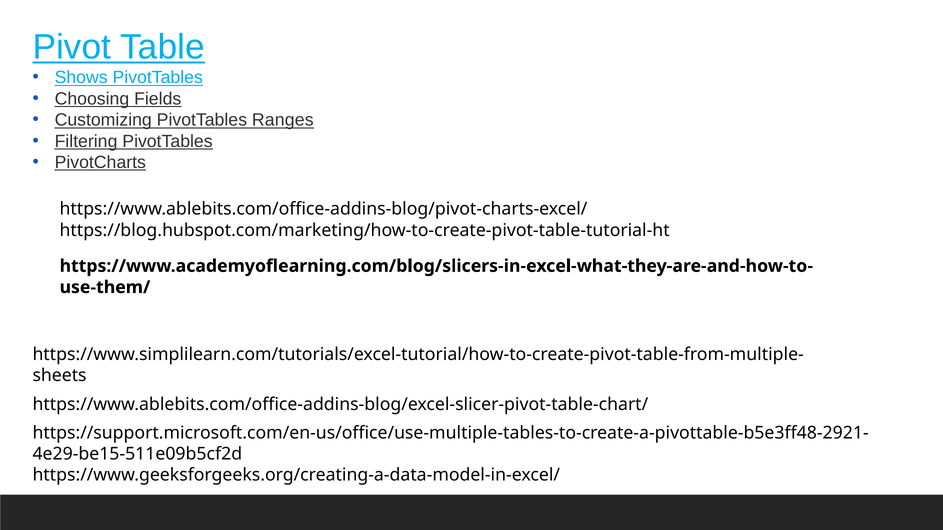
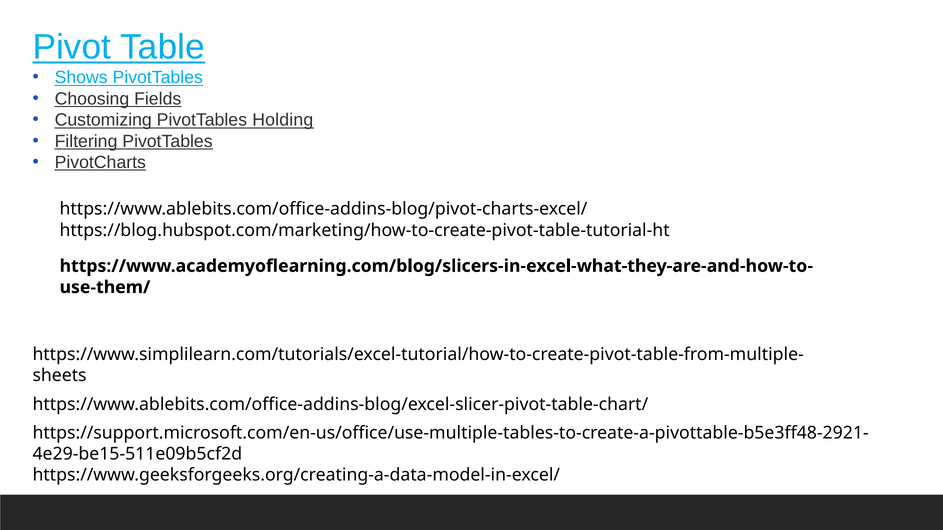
Ranges: Ranges -> Holding (283, 120)
